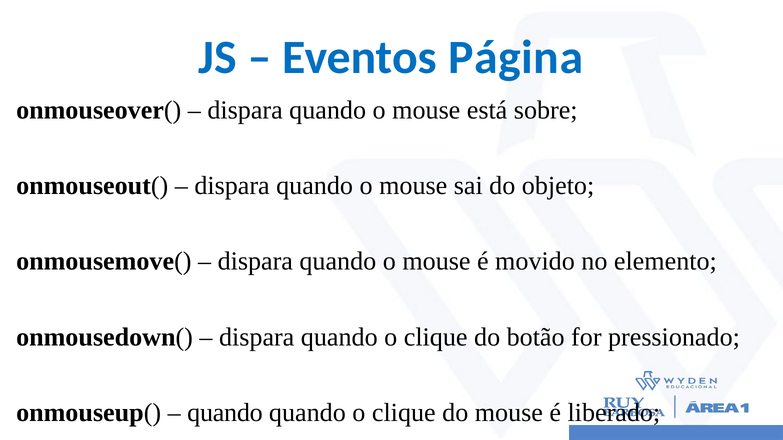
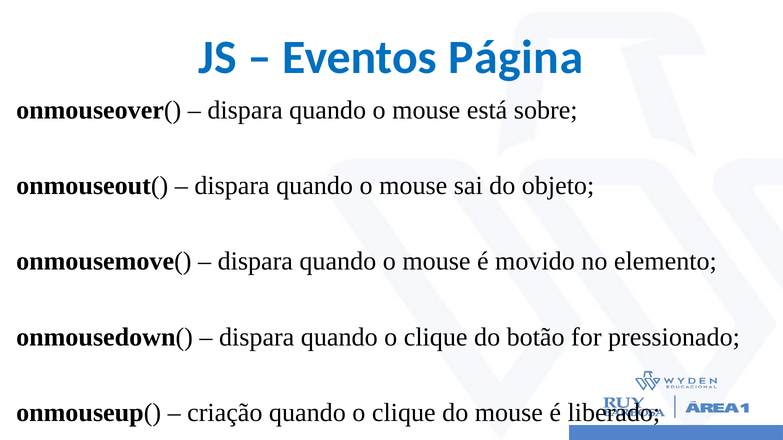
quando: quando -> criação (225, 413)
